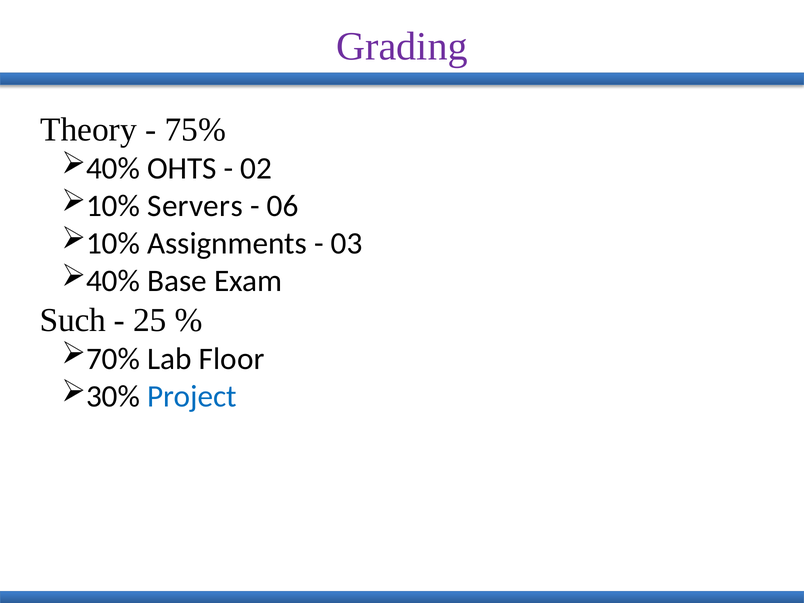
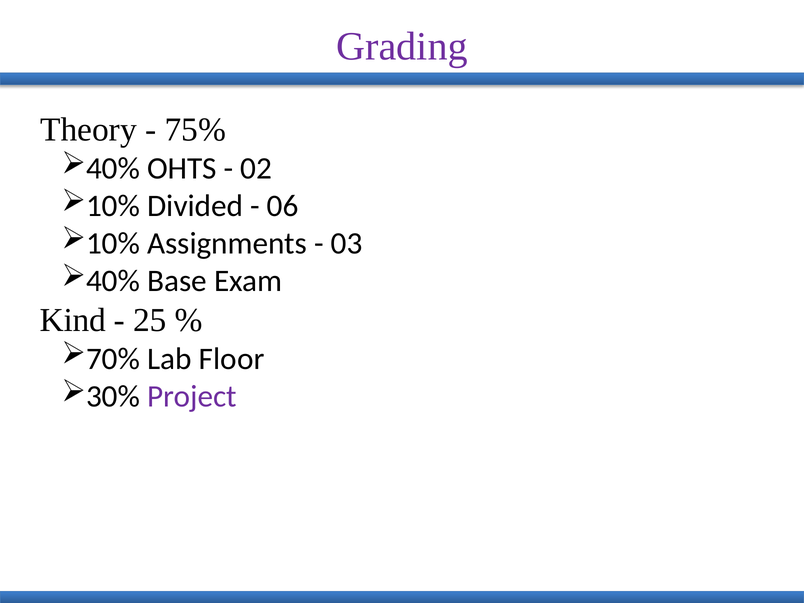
Servers: Servers -> Divided (195, 206)
Such: Such -> Kind (73, 320)
Project colour: blue -> purple (192, 396)
